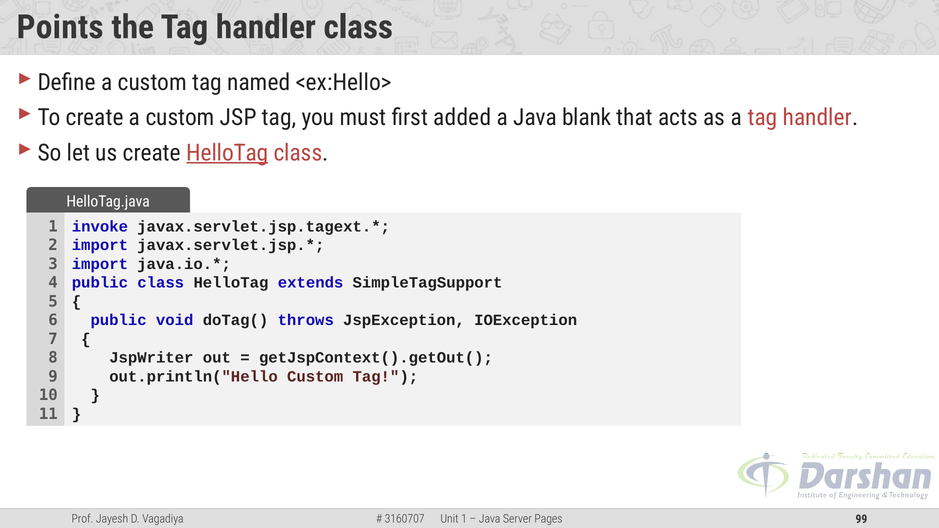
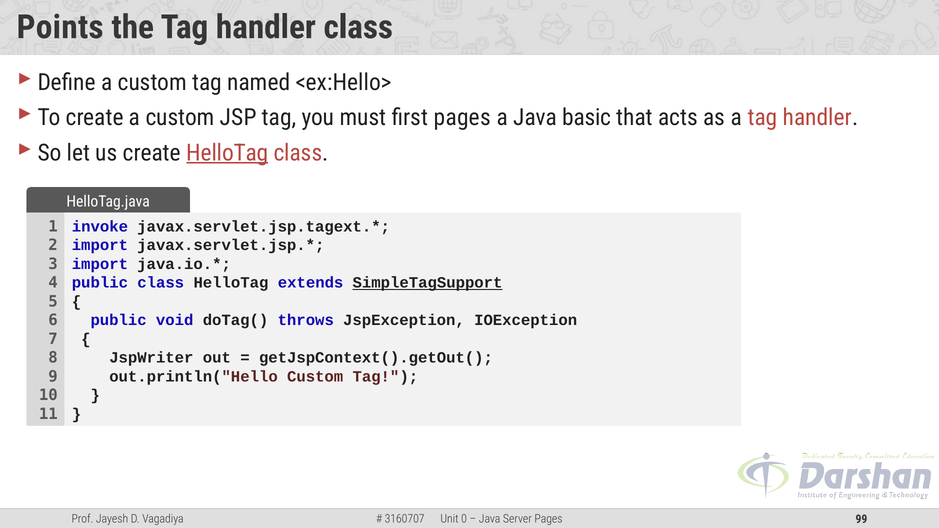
first added: added -> pages (462, 118)
blank: blank -> basic (587, 118)
SimpleTagSupport underline: none -> present (428, 283)
1: 1 -> 0 (464, 519)
